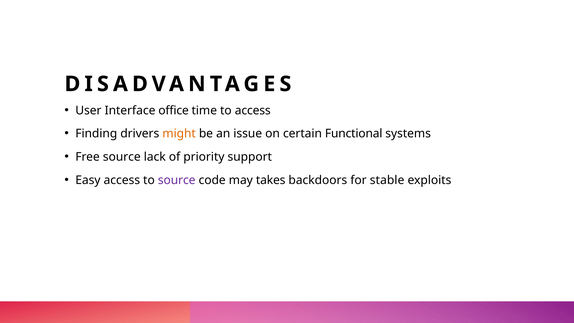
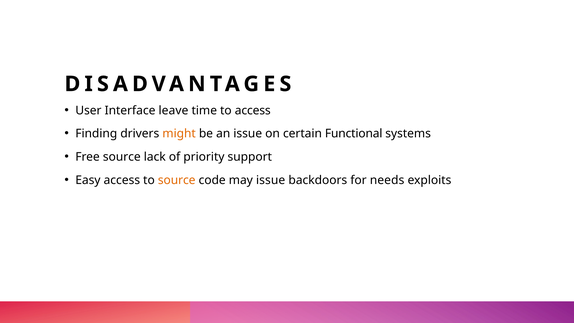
office: office -> leave (173, 110)
source colour: purple -> orange (177, 180)
may takes: takes -> issue (271, 180)
stable: stable -> needs (387, 180)
